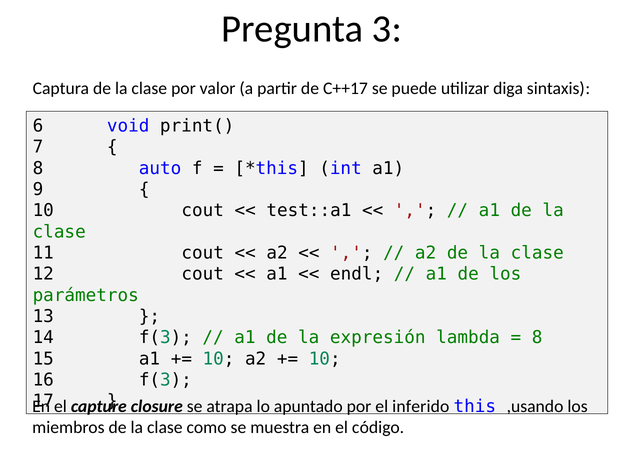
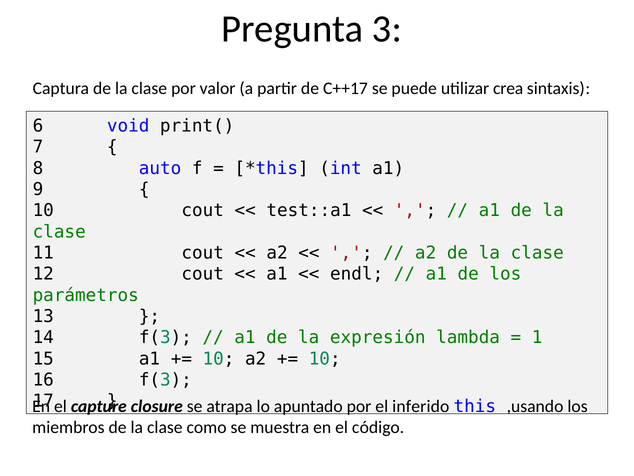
diga: diga -> crea (508, 88)
8: 8 -> 1 (537, 337)
